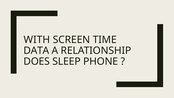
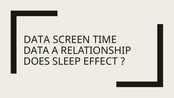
WITH: WITH -> DATA (37, 40)
PHONE: PHONE -> EFFECT (101, 61)
